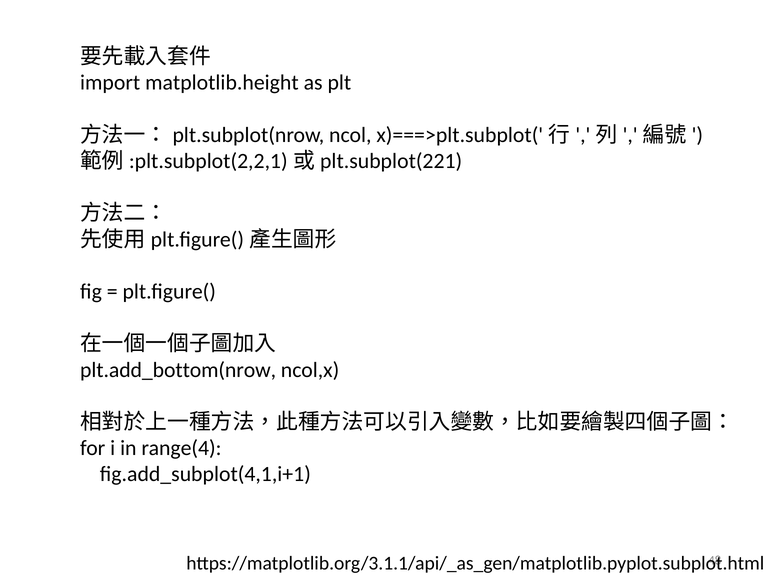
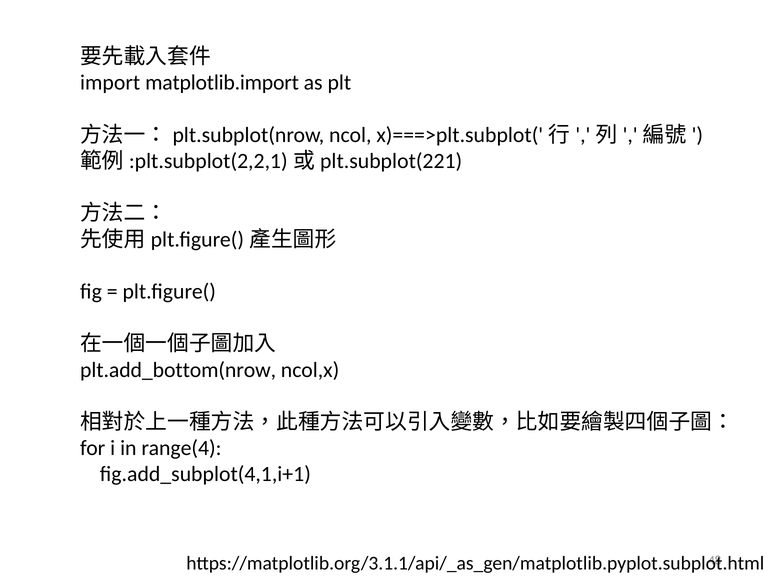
matplotlib.height: matplotlib.height -> matplotlib.import (222, 83)
